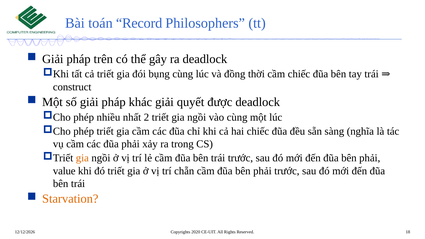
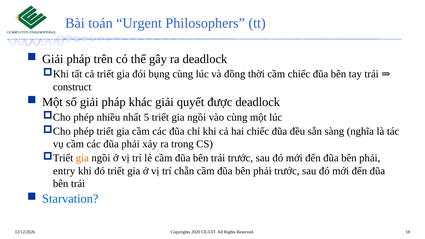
Record: Record -> Urgent (139, 23)
2: 2 -> 5 (146, 117)
value: value -> entry (64, 171)
Starvation colour: orange -> blue (70, 199)
